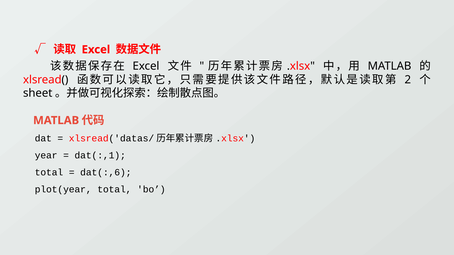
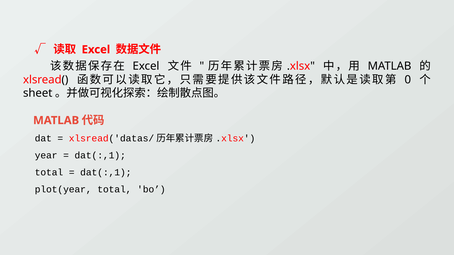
2: 2 -> 0 (408, 80)
dat(:,6: dat(:,6 -> dat(:,1 (106, 173)
